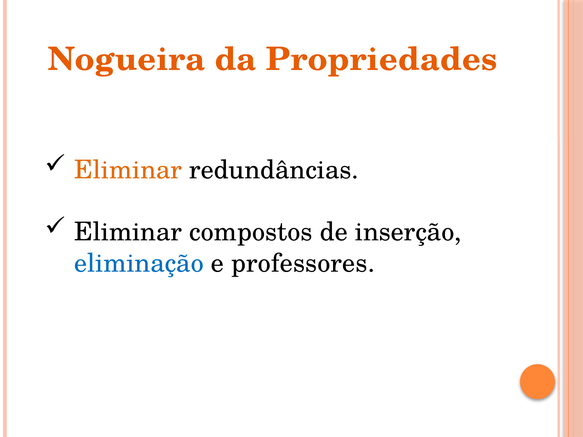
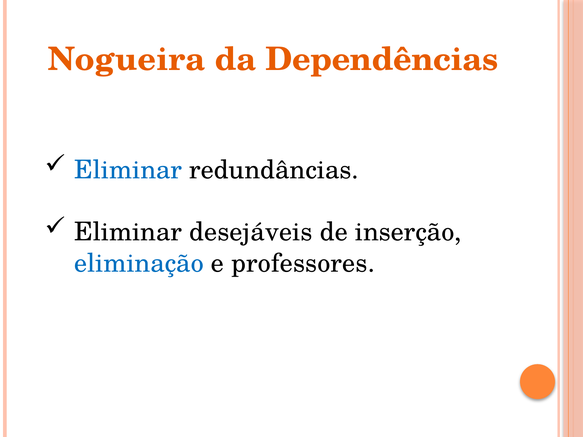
Propriedades: Propriedades -> Dependências (382, 60)
Eliminar colour: orange -> blue (128, 170)
compostos: compostos -> desejáveis (251, 232)
